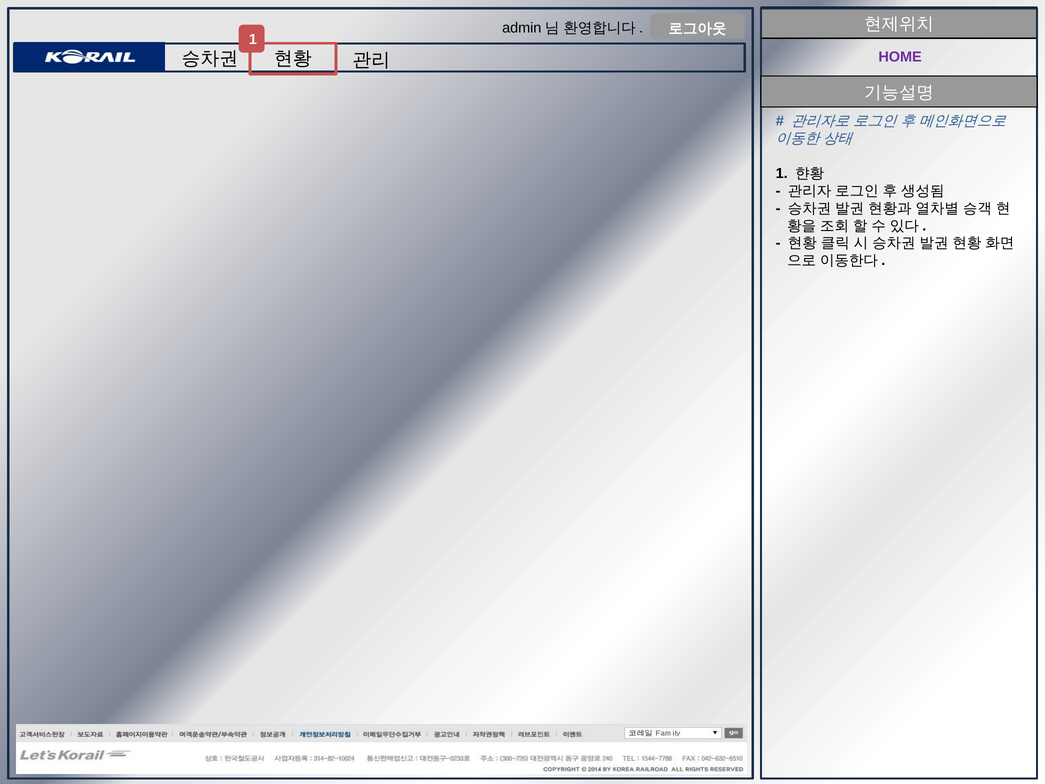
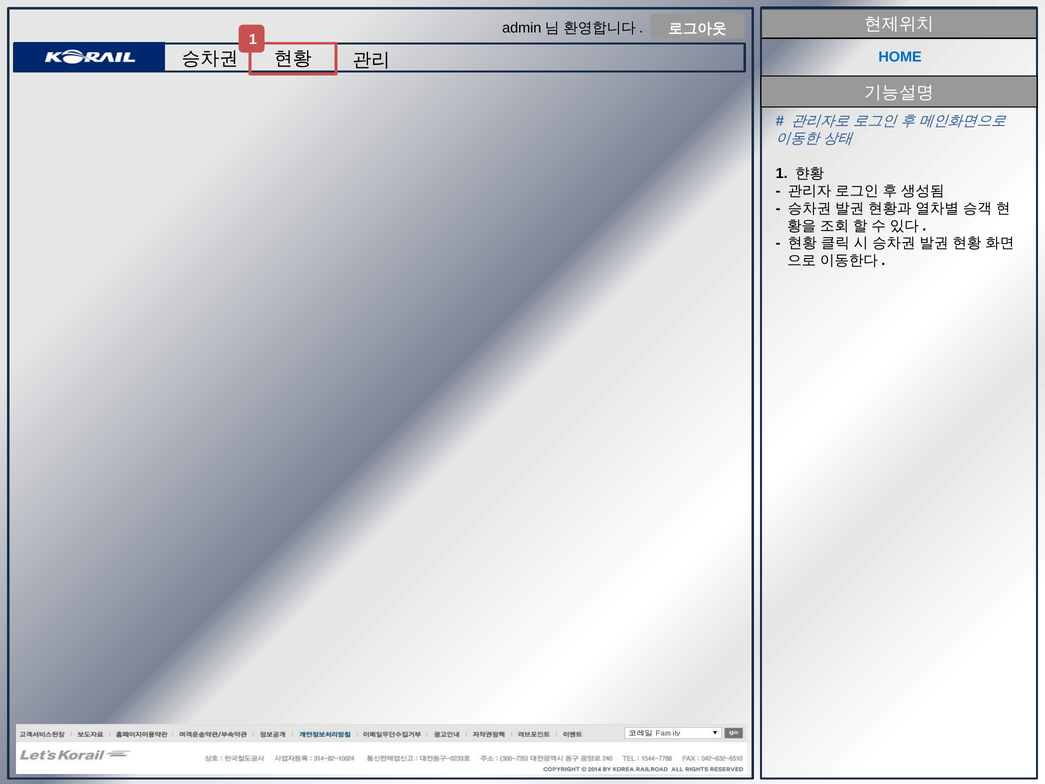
HOME colour: purple -> blue (900, 57)
